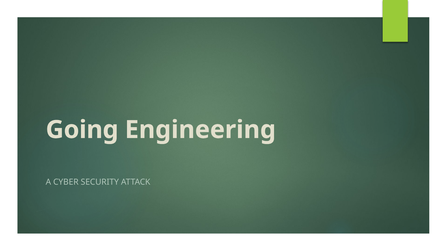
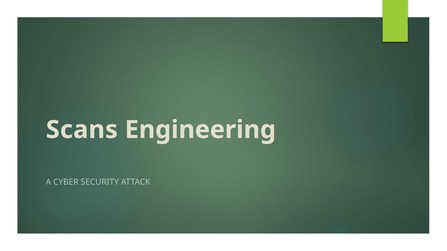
Going: Going -> Scans (82, 130)
